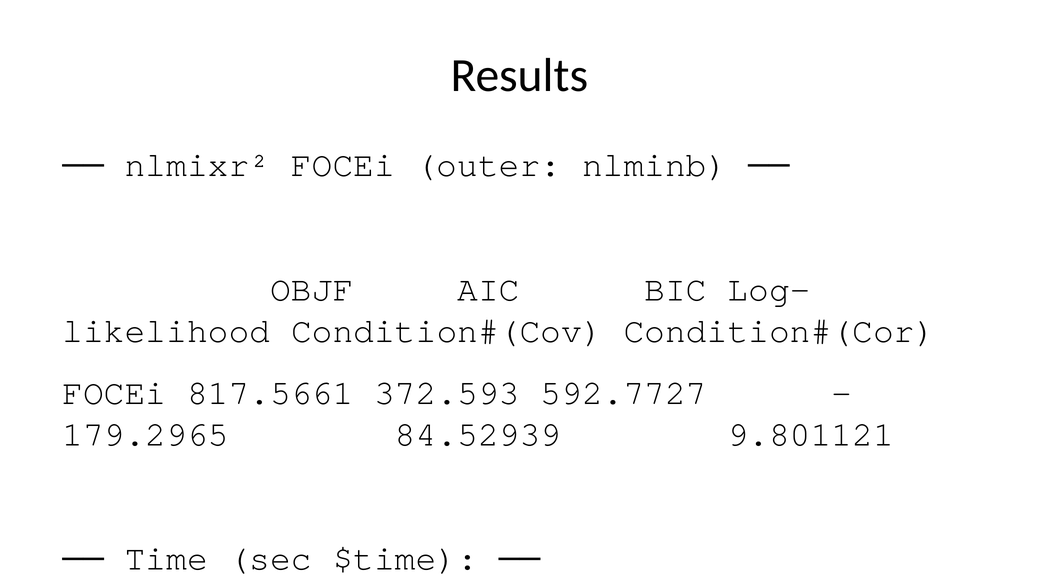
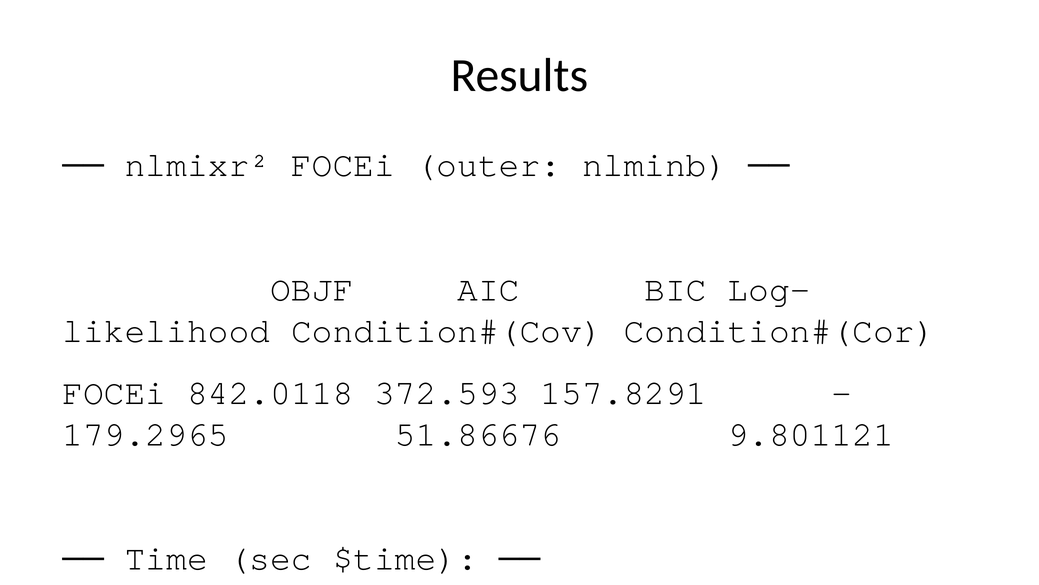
817.5661: 817.5661 -> 842.0118 (270, 392)
592.7727: 592.7727 -> 157.8291 (624, 392)
84.52939: 84.52939 -> 51.86676 (478, 434)
